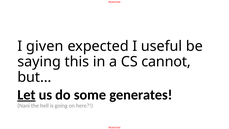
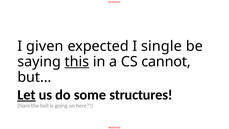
useful: useful -> single (161, 46)
this underline: none -> present (77, 62)
generates: generates -> structures (141, 95)
